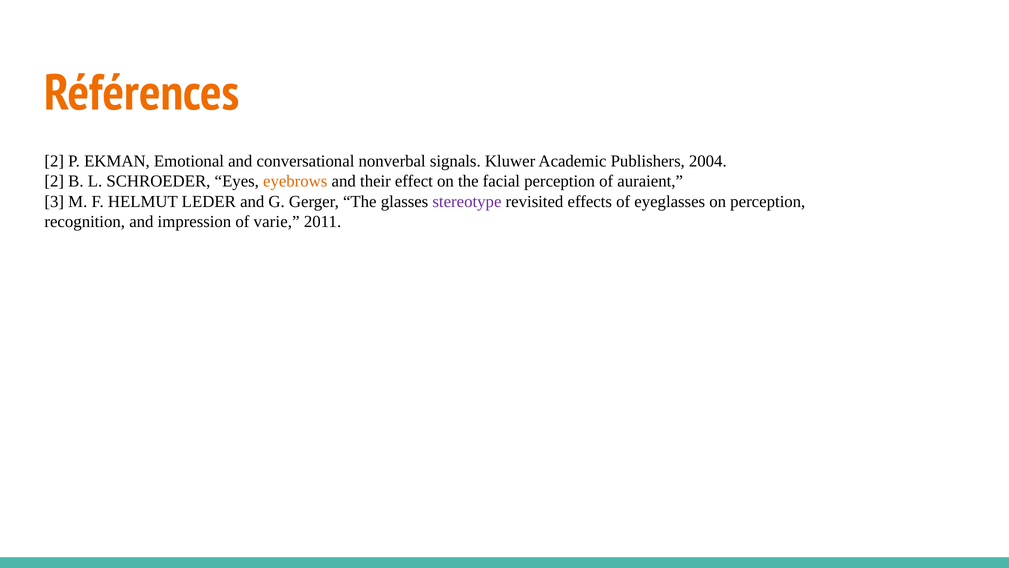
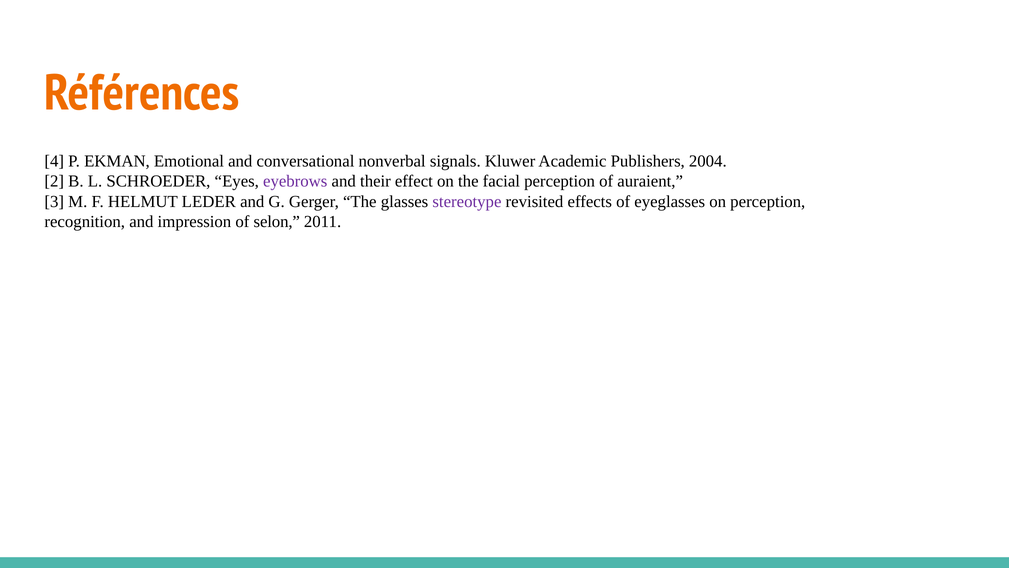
2: 2 -> 4 (54, 161)
eyebrows colour: orange -> purple (295, 181)
varie: varie -> selon (277, 222)
